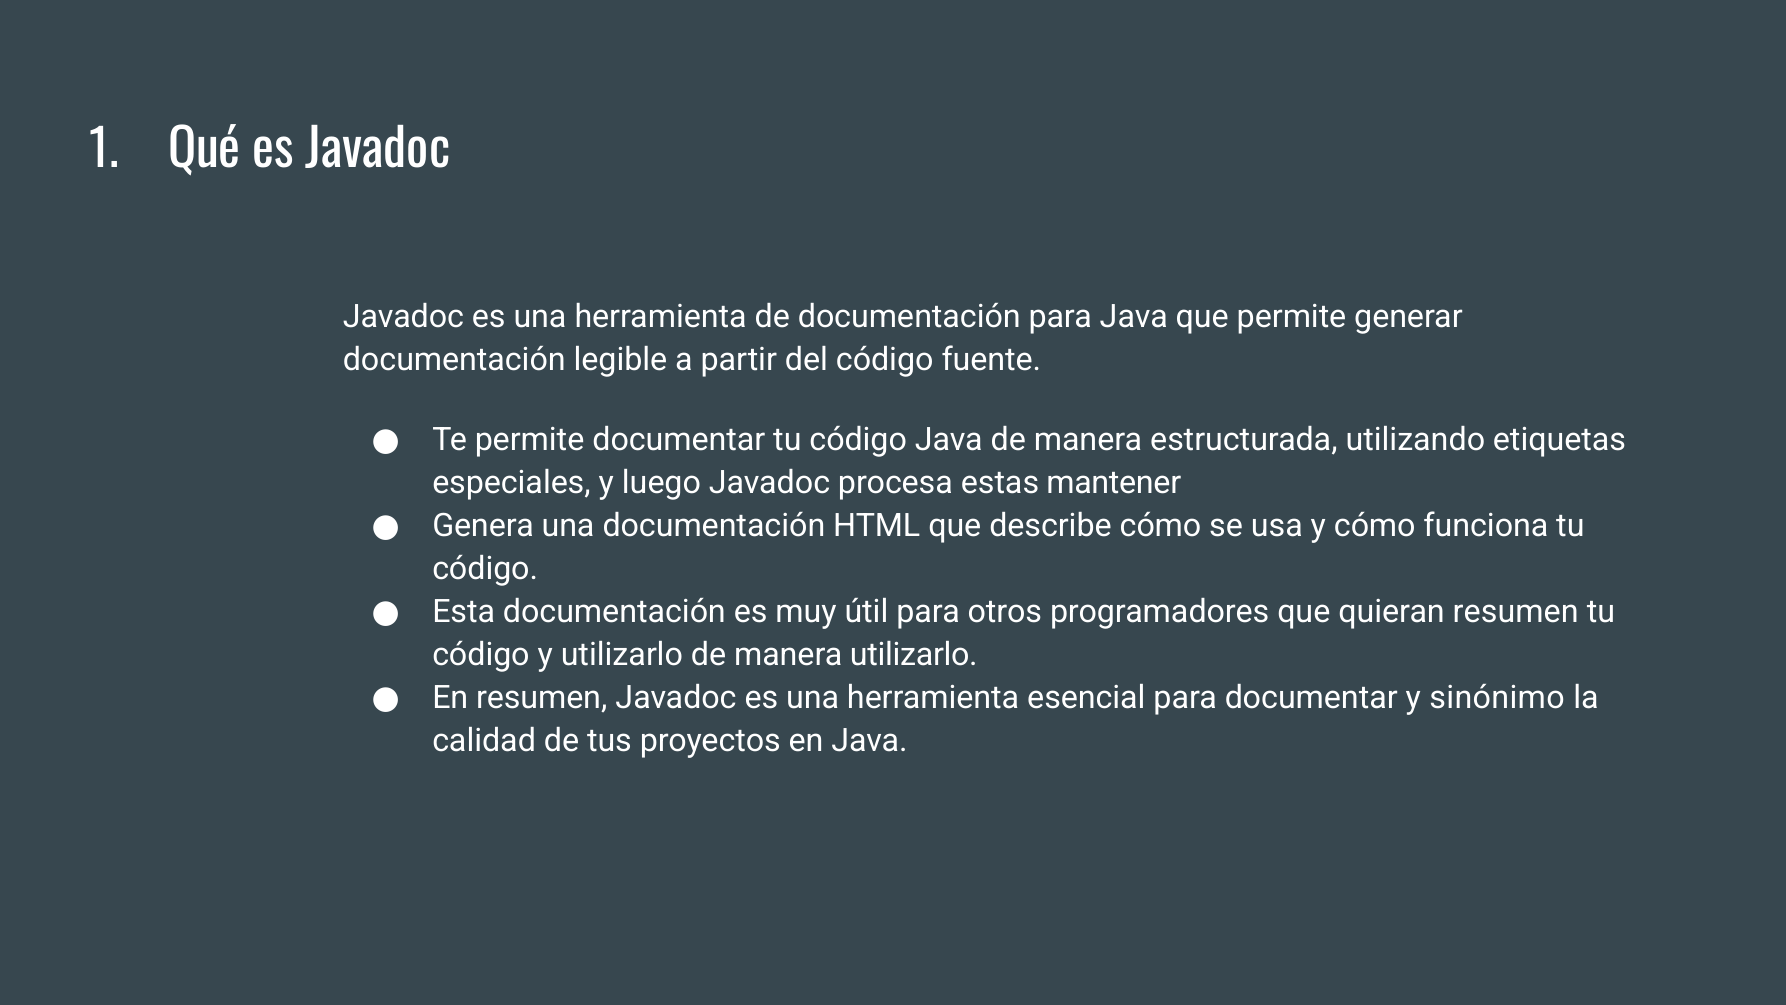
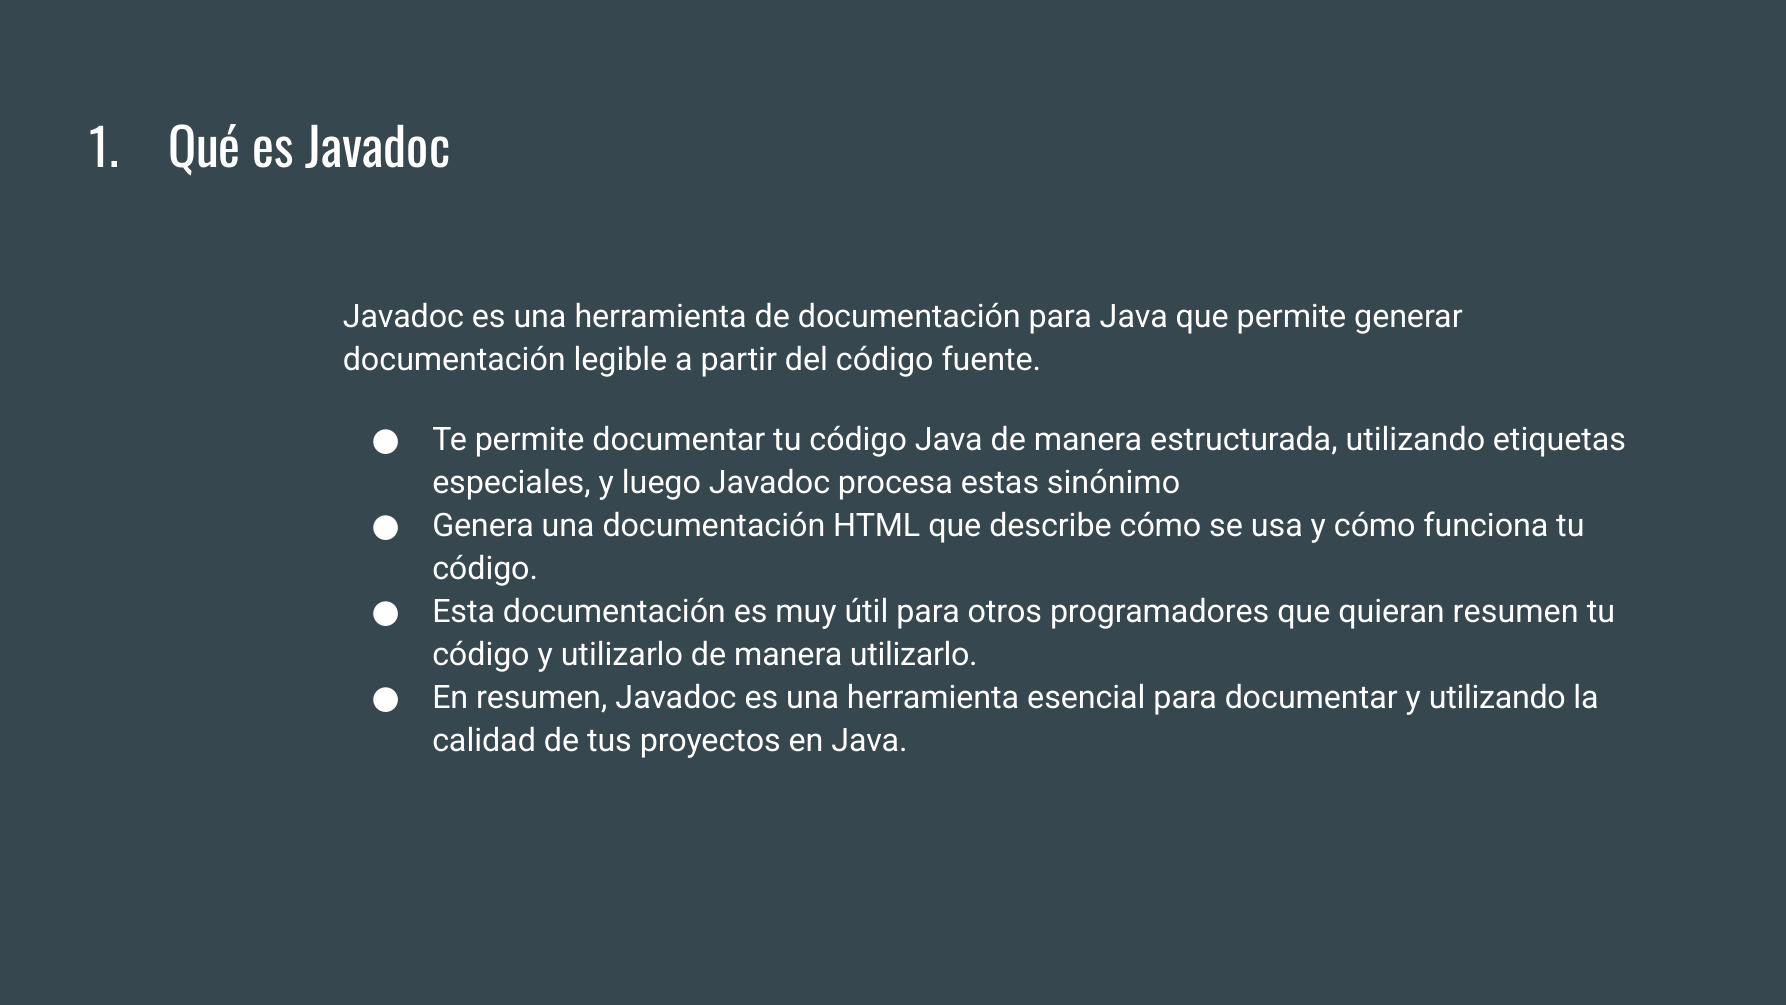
mantener: mantener -> sinónimo (1114, 483)
y sinónimo: sinónimo -> utilizando (1497, 698)
